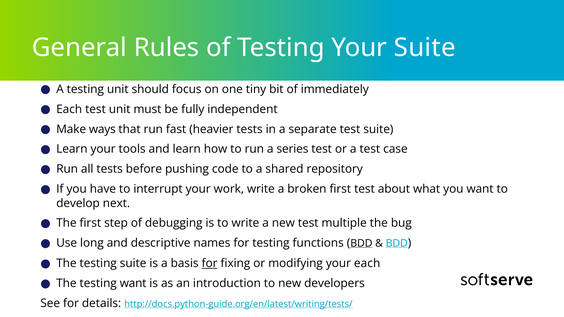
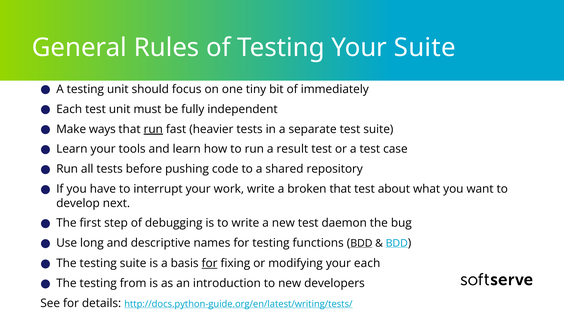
run underline: none -> present (153, 129)
series: series -> result (292, 149)
broken first: first -> that (340, 189)
multiple: multiple -> daemon (344, 223)
testing want: want -> from (133, 284)
